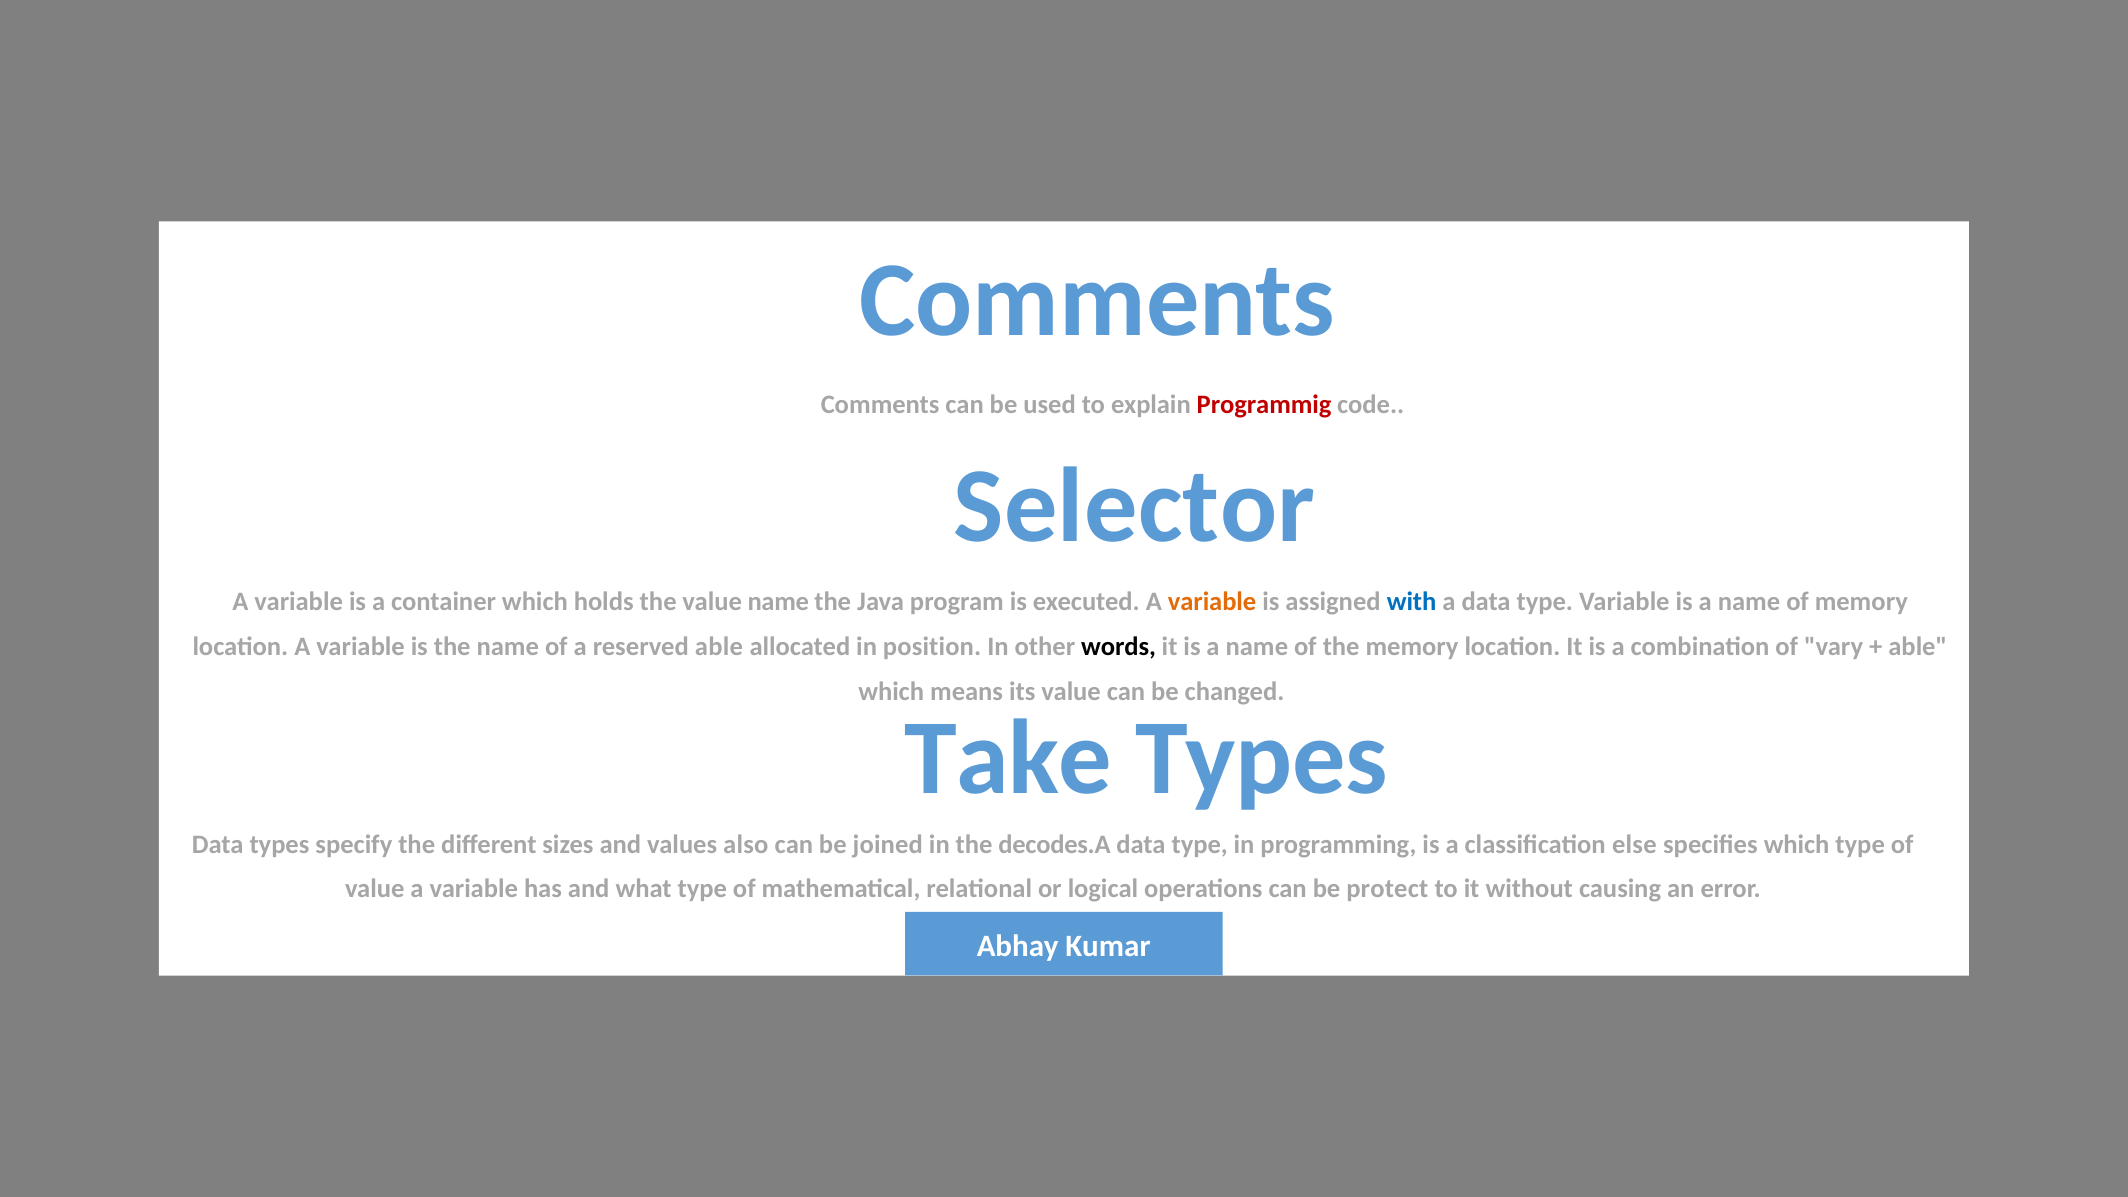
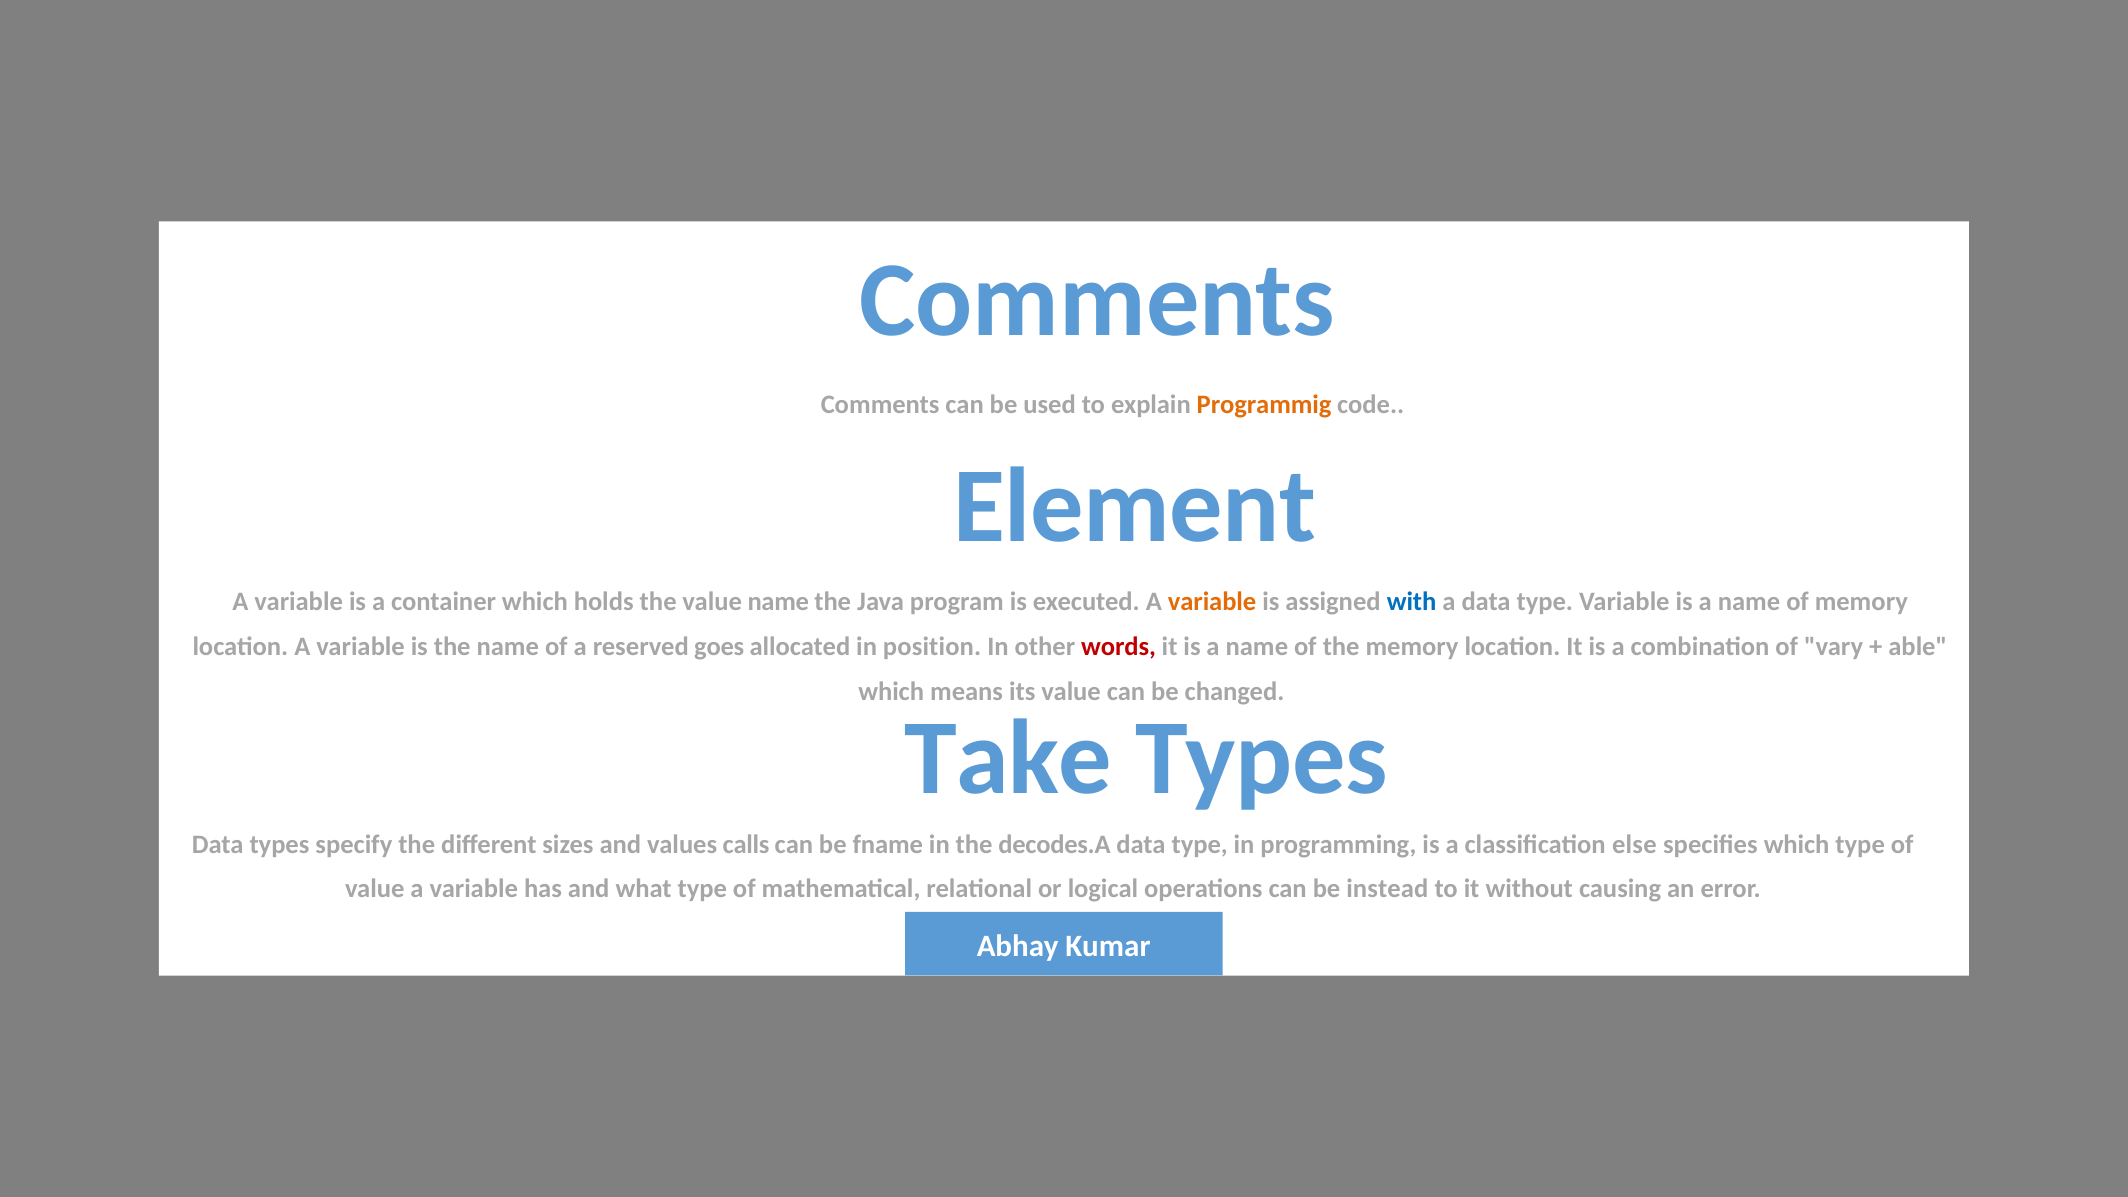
Programmig colour: red -> orange (1264, 405)
Selector: Selector -> Element (1135, 506)
reserved able: able -> goes (719, 647)
words colour: black -> red (1119, 647)
also: also -> calls (746, 844)
joined: joined -> fname (888, 844)
protect: protect -> instead (1387, 889)
